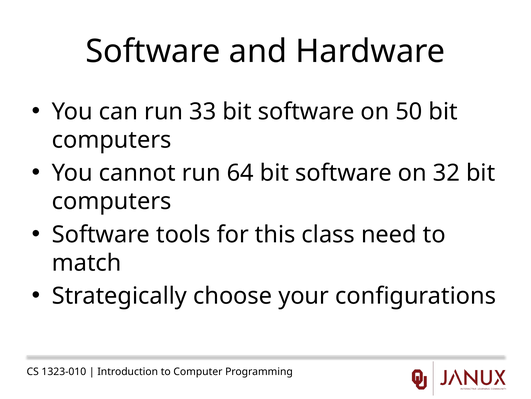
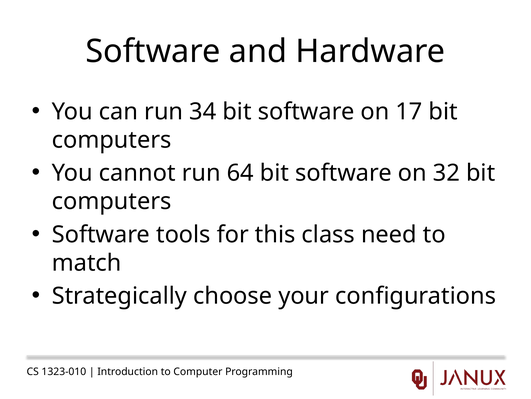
33: 33 -> 34 (203, 111)
50: 50 -> 17 (409, 111)
